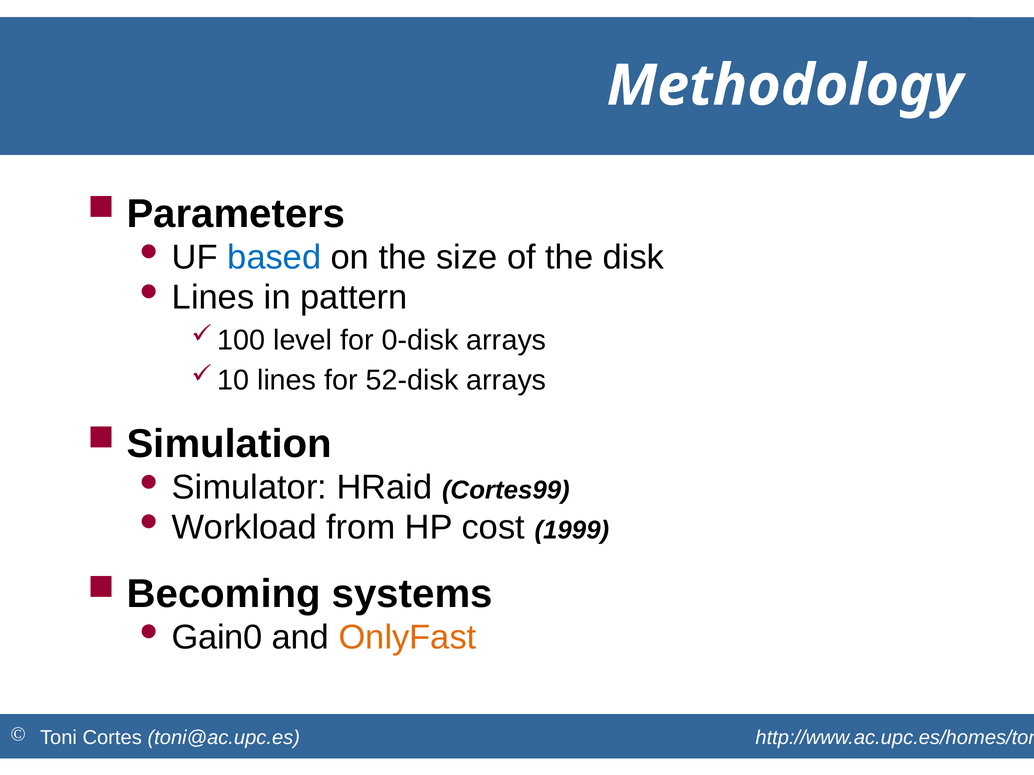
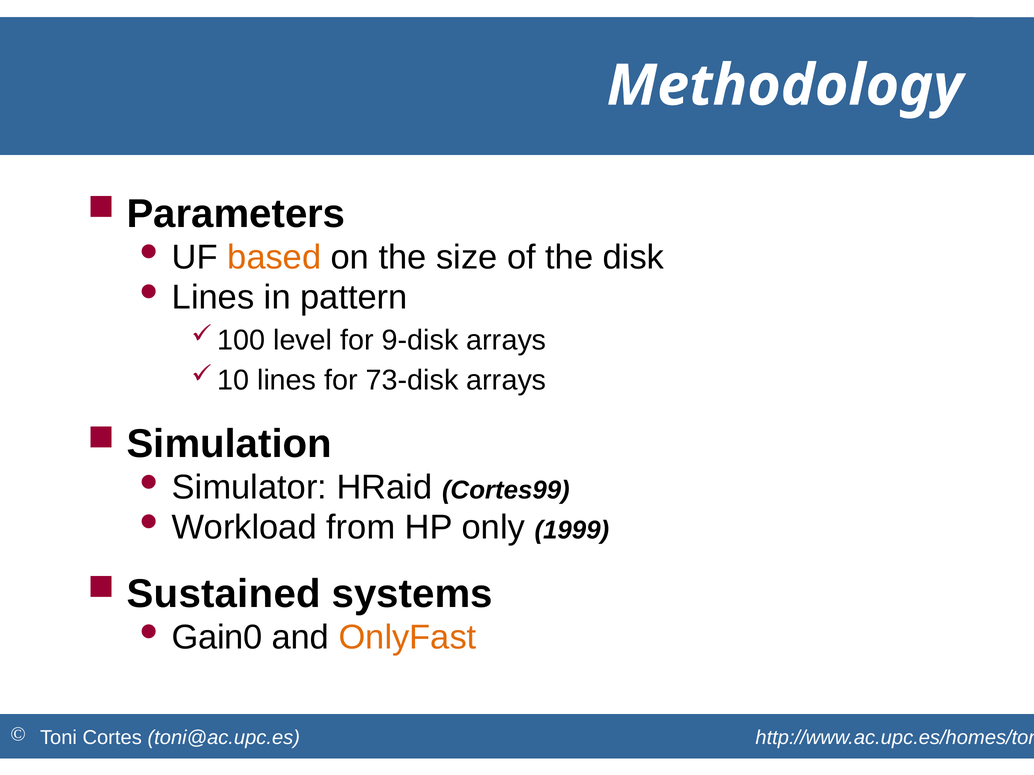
based colour: blue -> orange (274, 257)
0-disk: 0-disk -> 9-disk (420, 340)
52-disk: 52-disk -> 73-disk (412, 381)
cost: cost -> only (493, 528)
Becoming: Becoming -> Sustained (224, 594)
